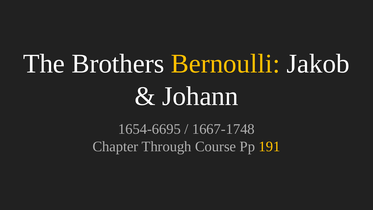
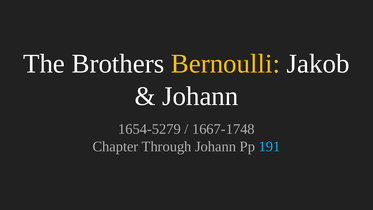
1654-6695: 1654-6695 -> 1654-5279 (149, 129)
Through Course: Course -> Johann (216, 146)
191 colour: yellow -> light blue (269, 146)
